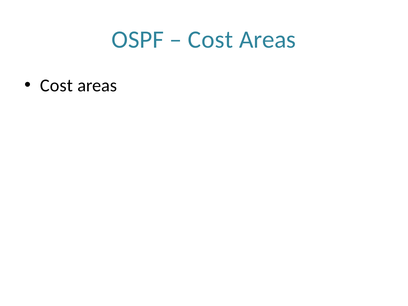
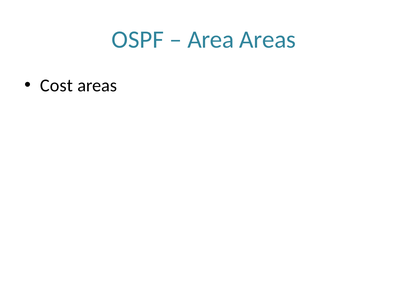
Cost: Cost -> Area (211, 39)
